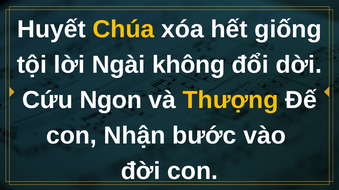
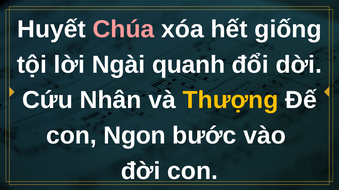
Chúa colour: yellow -> pink (123, 29)
không: không -> quanh (189, 65)
Ngon: Ngon -> Nhân (111, 100)
Nhận: Nhận -> Ngon (135, 136)
